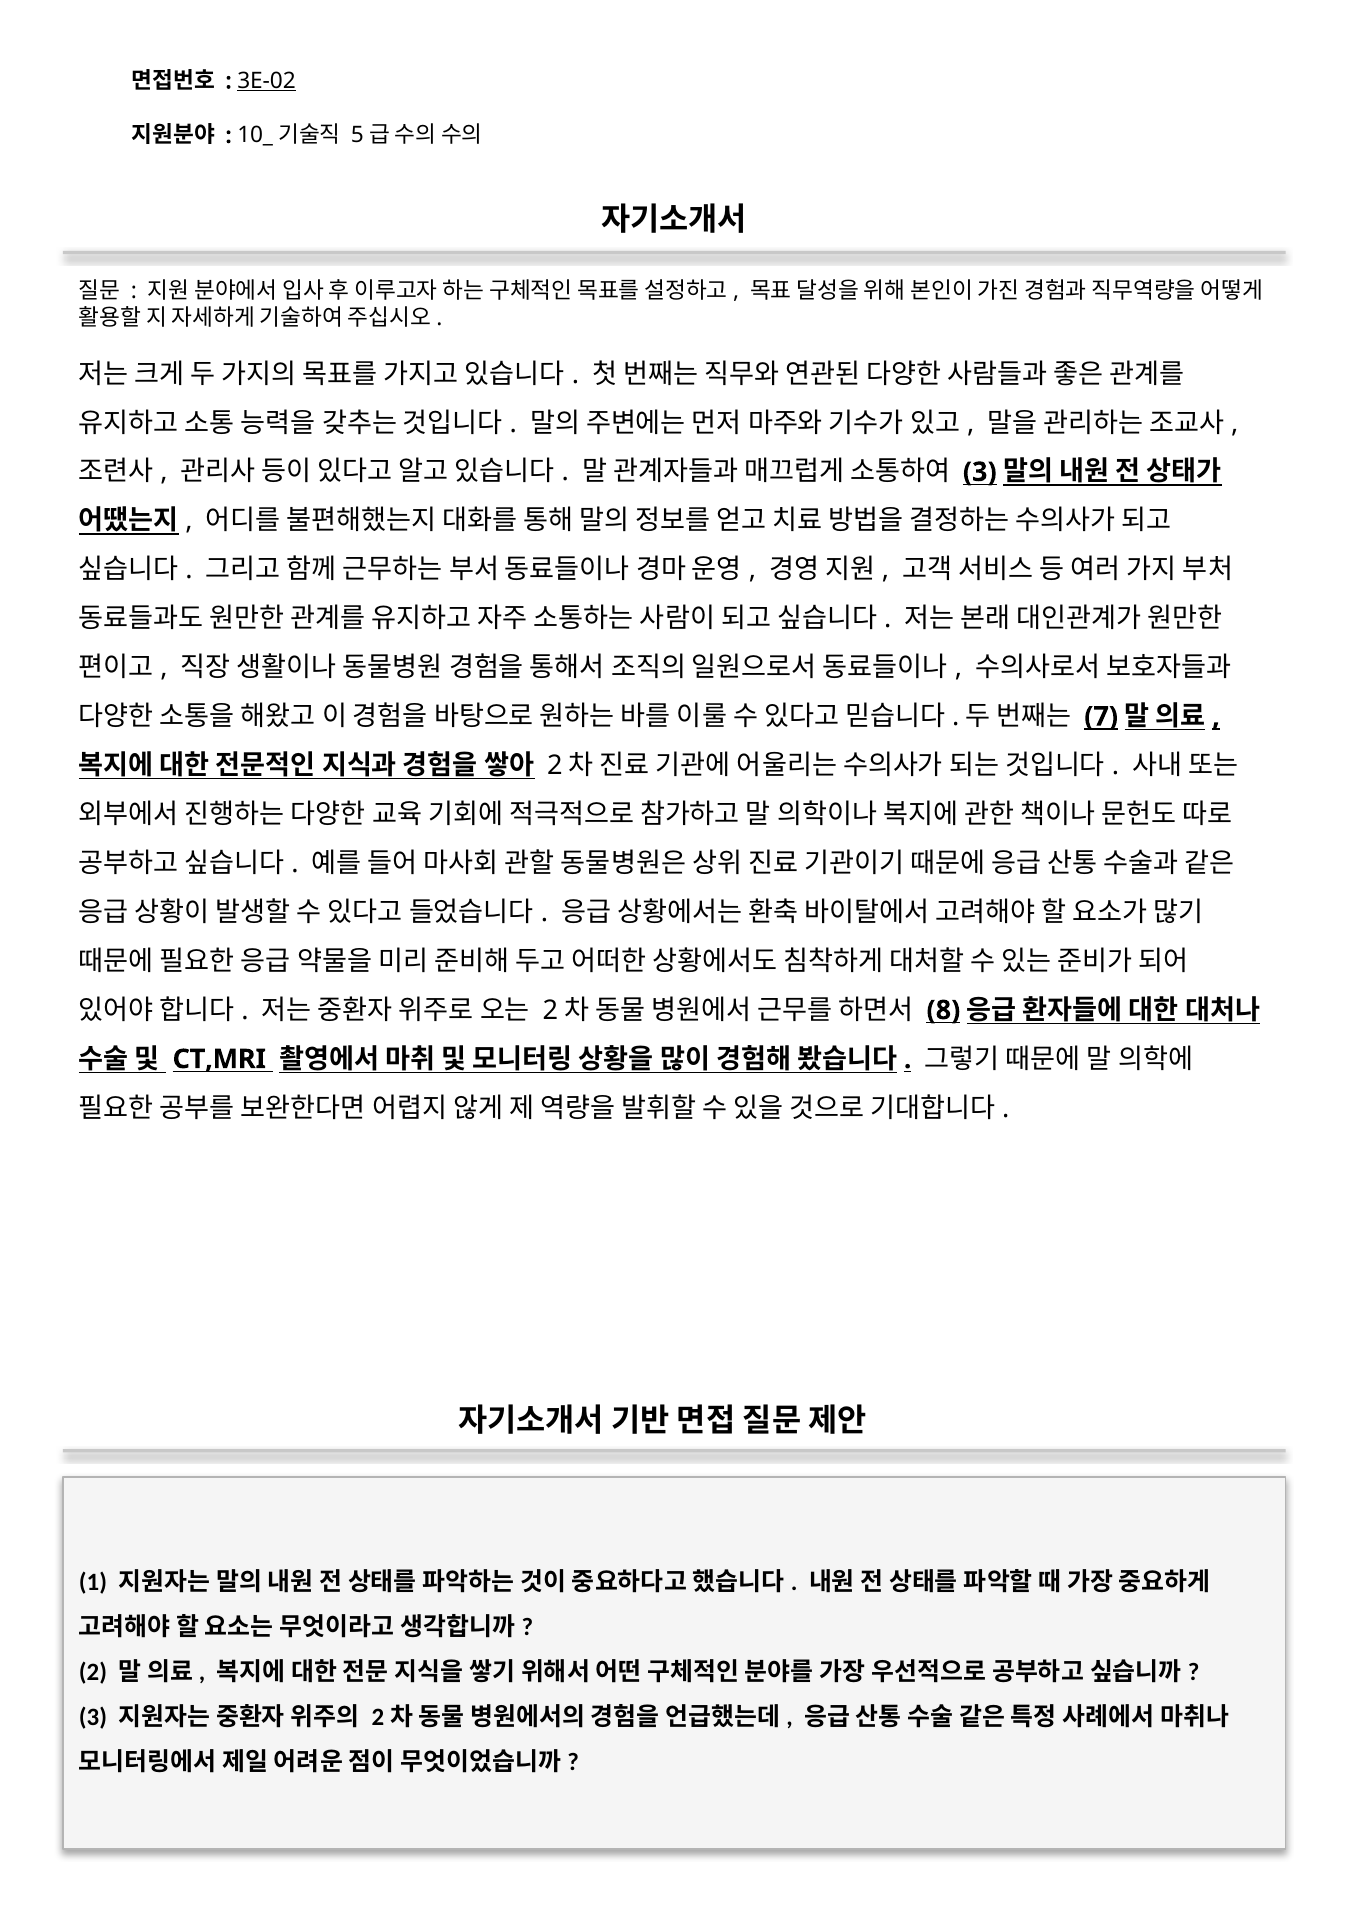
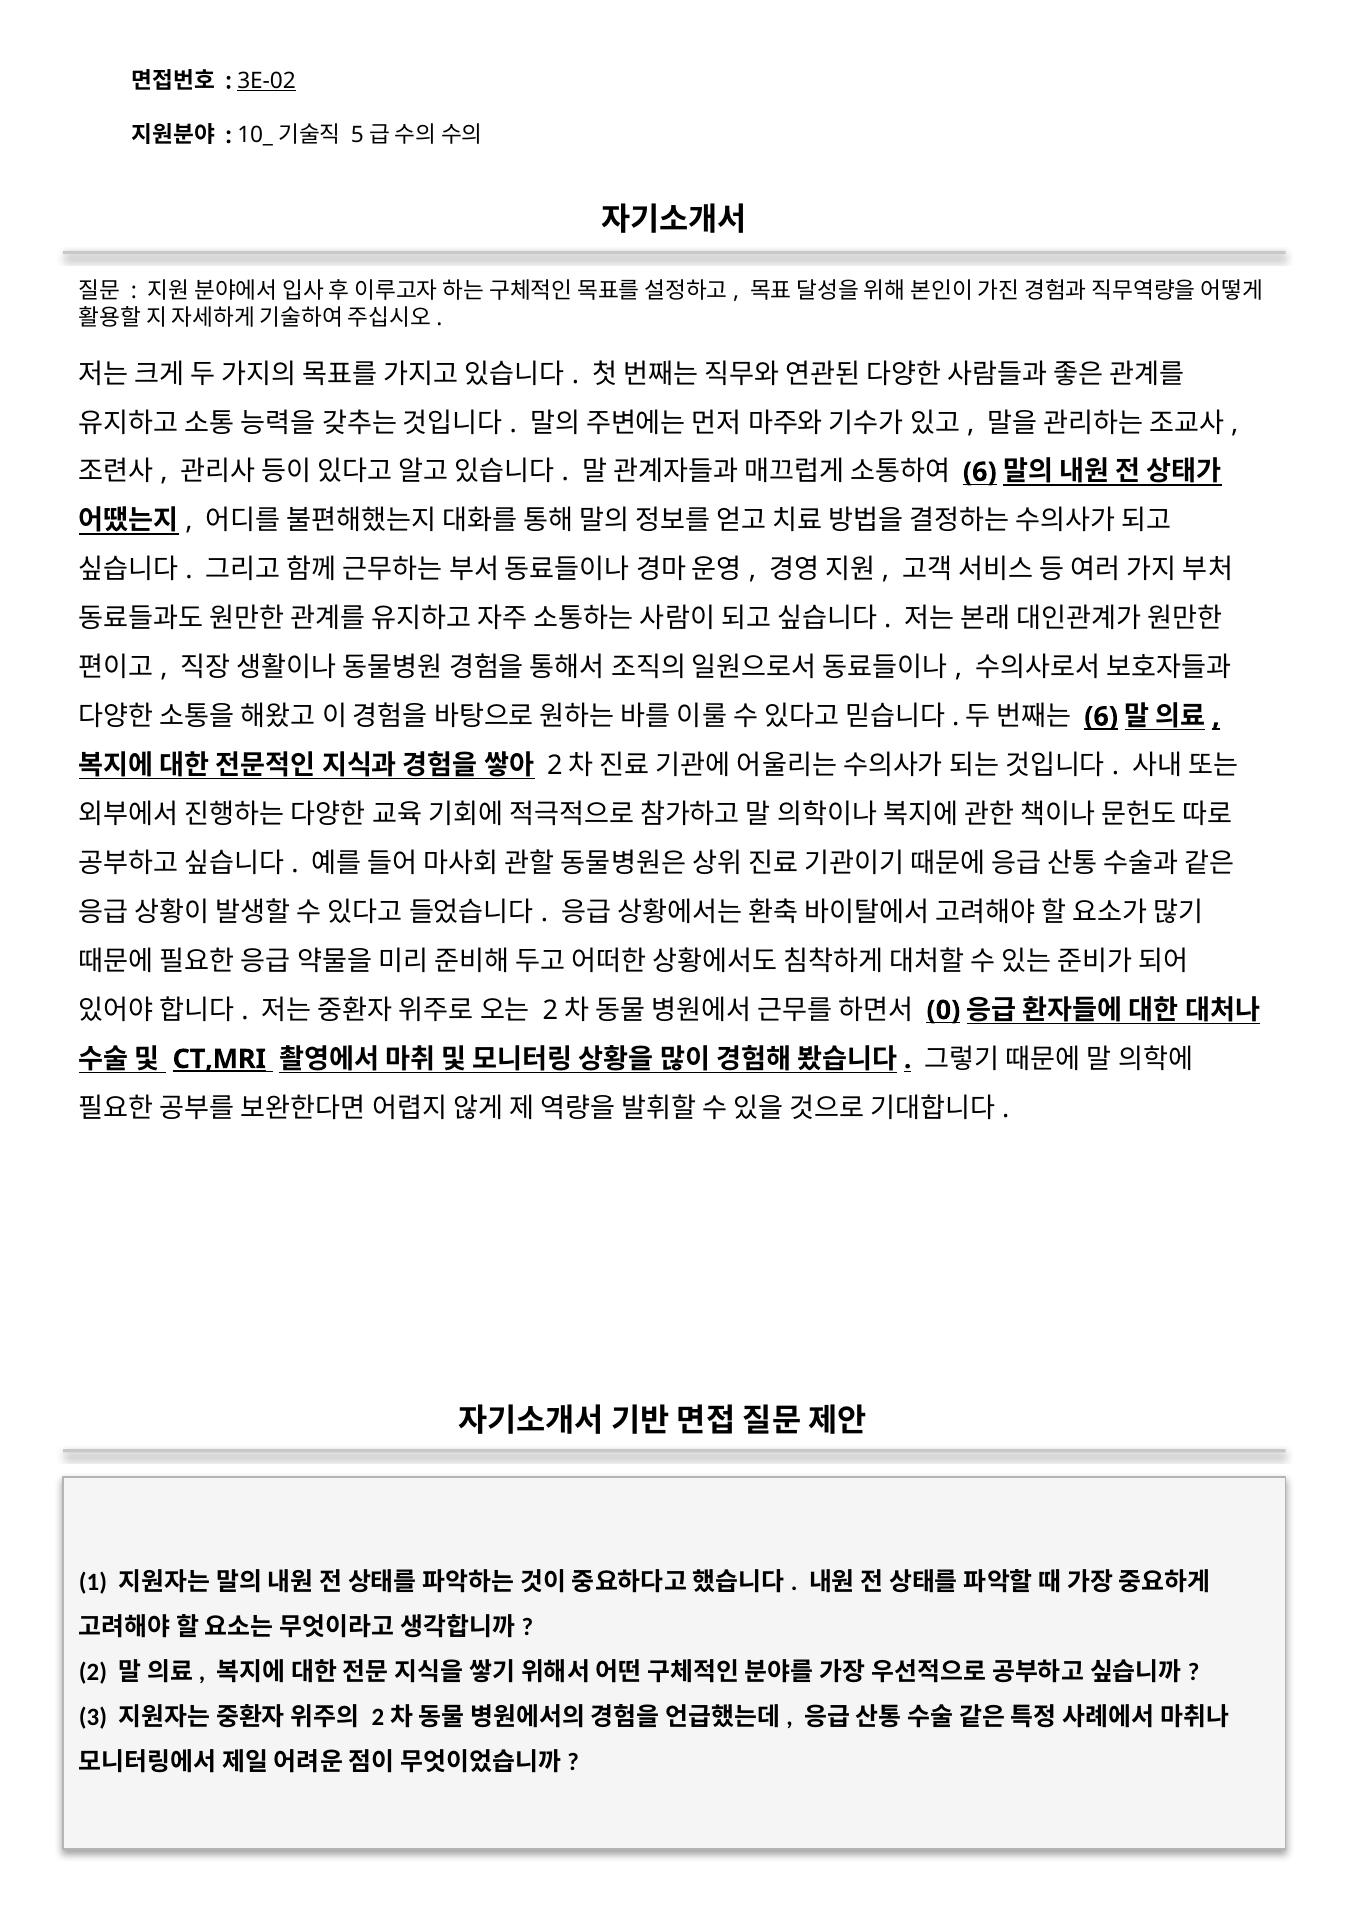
3: 3 -> 6 (980, 472)
7: 7 -> 6 (1101, 716)
8: 8 -> 0 (943, 1010)
CT,MRI underline: none -> present (219, 1059)
